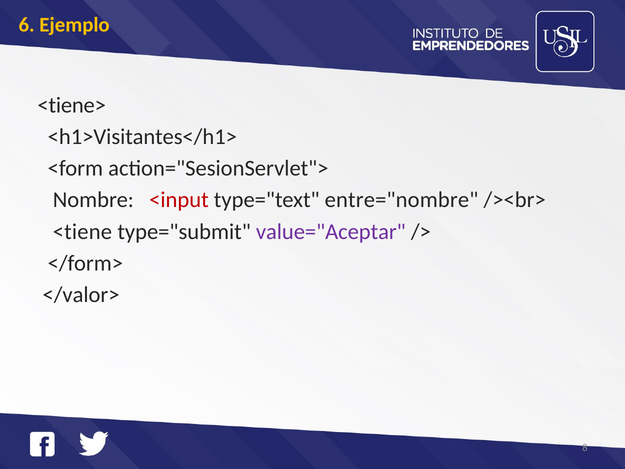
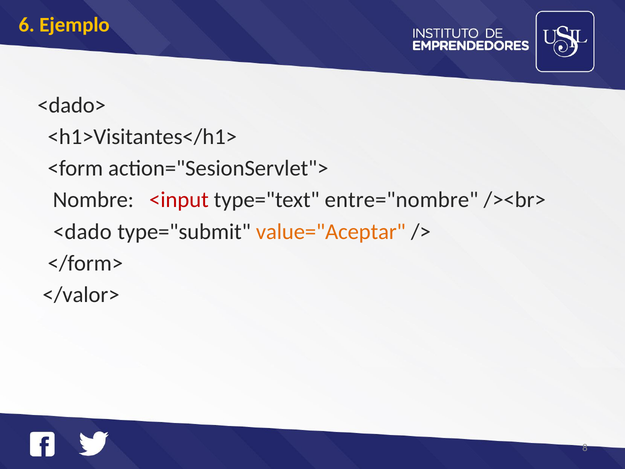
<tiene>: <tiene> -> <dado> (72, 105)
<tiene: <tiene -> <dado (82, 232)
value="Aceptar colour: purple -> orange (331, 232)
